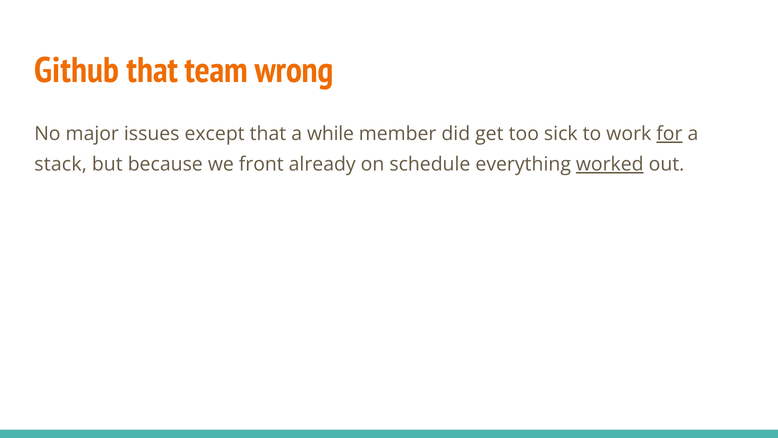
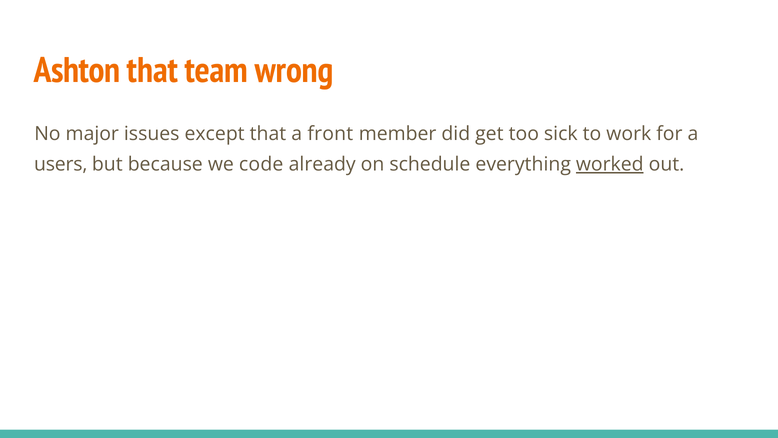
Github: Github -> Ashton (77, 70)
while: while -> front (330, 134)
for underline: present -> none (669, 134)
stack: stack -> users (61, 164)
front: front -> code (261, 164)
